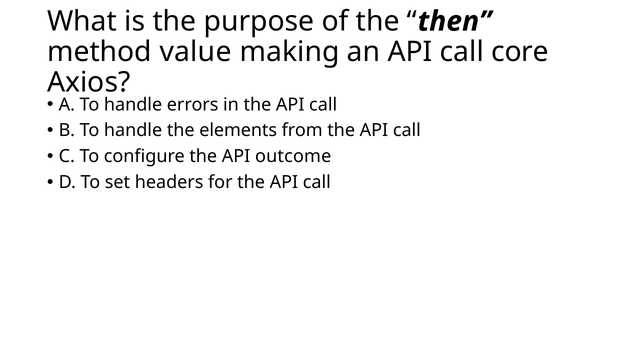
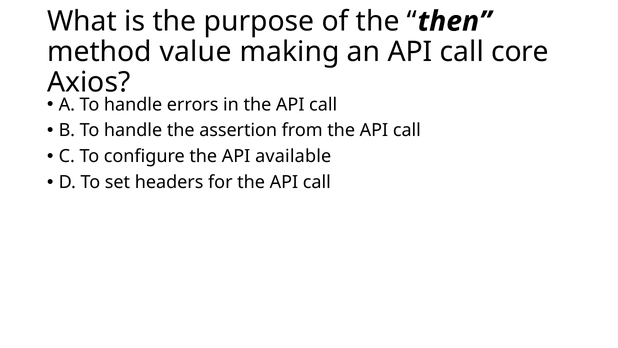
elements: elements -> assertion (238, 130)
outcome: outcome -> available (293, 156)
